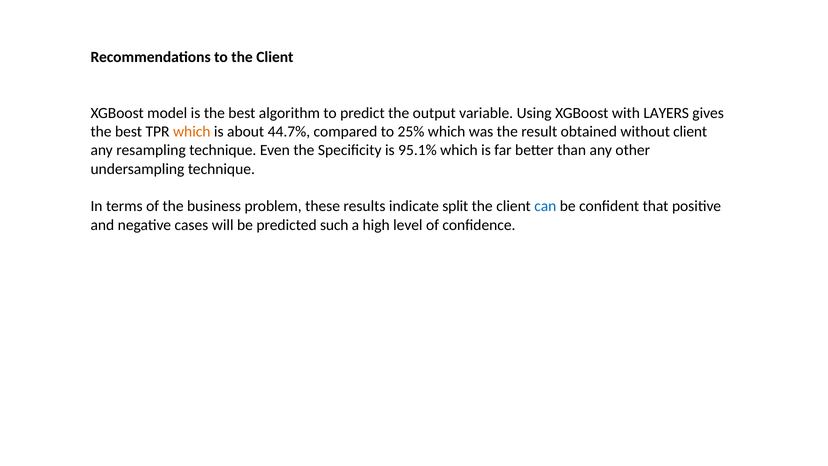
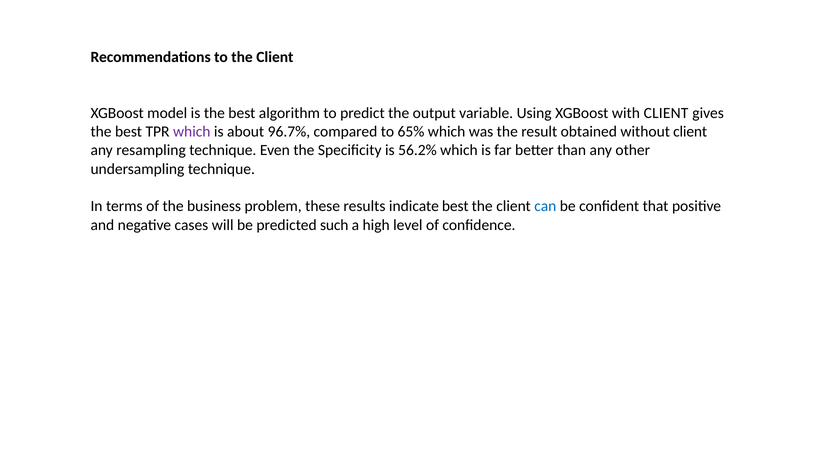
with LAYERS: LAYERS -> CLIENT (666, 113)
which colour: orange -> purple (192, 132)
44.7%: 44.7% -> 96.7% (289, 132)
25%: 25% -> 65% (411, 132)
95.1%: 95.1% -> 56.2% (417, 150)
indicate split: split -> best (455, 206)
